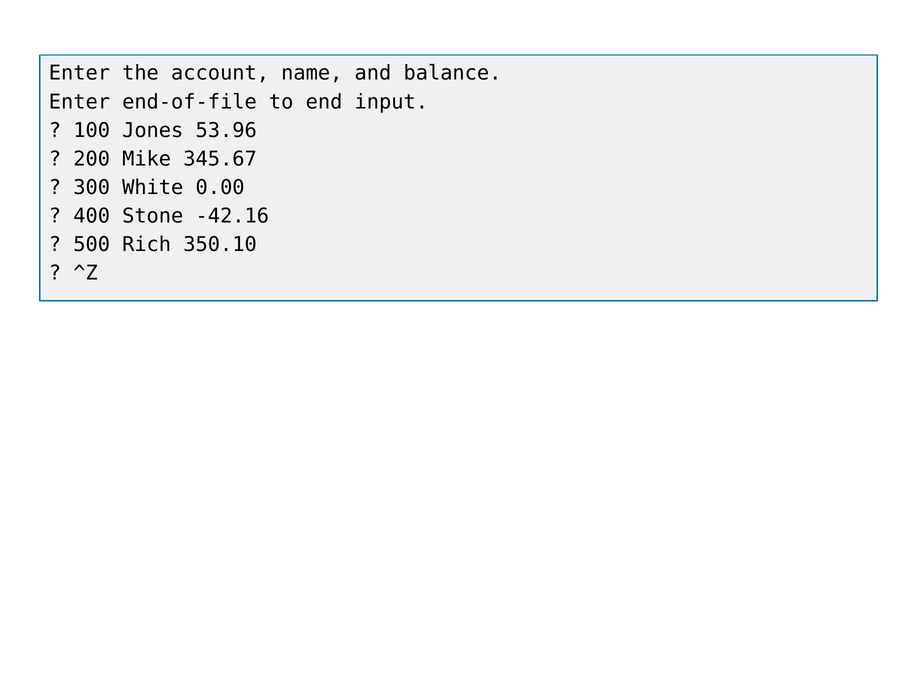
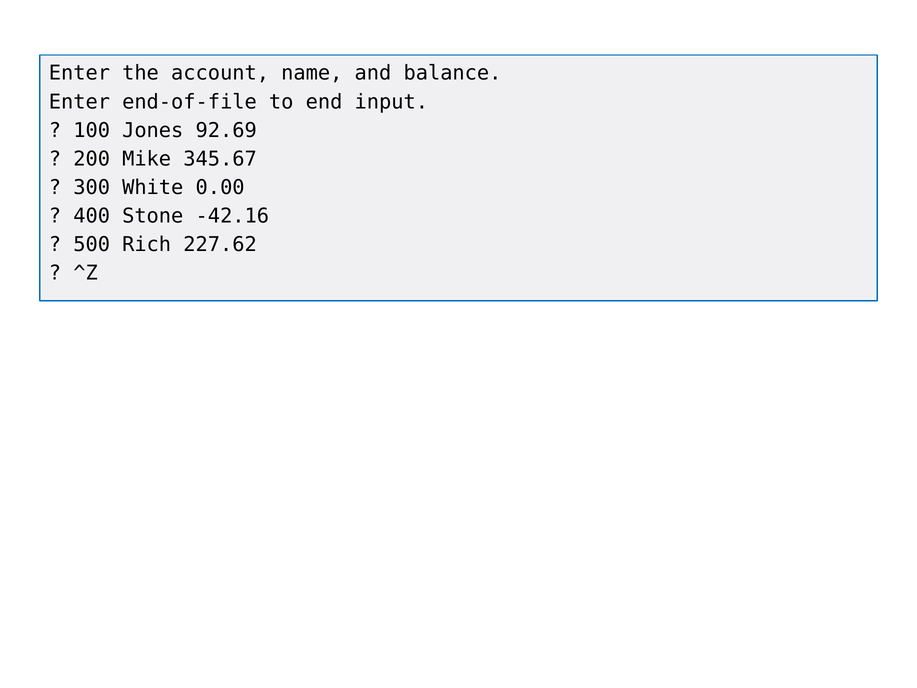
53.96: 53.96 -> 92.69 (226, 130)
350.10: 350.10 -> 227.62 (220, 244)
